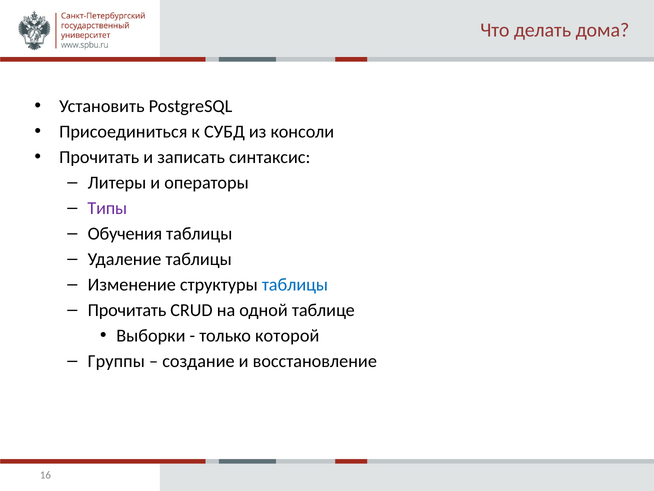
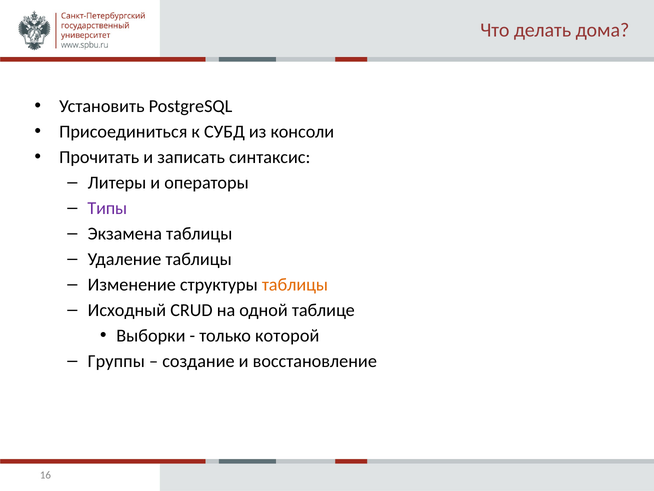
Обучения: Обучения -> Экзамена (125, 234)
таблицы colour: blue -> orange (295, 284)
Прочитать: Прочитать -> Исходный (127, 310)
